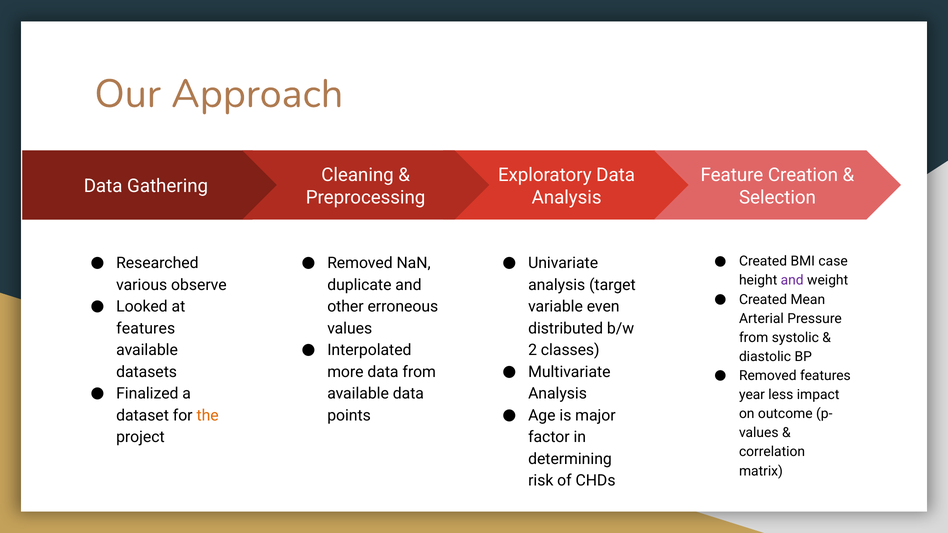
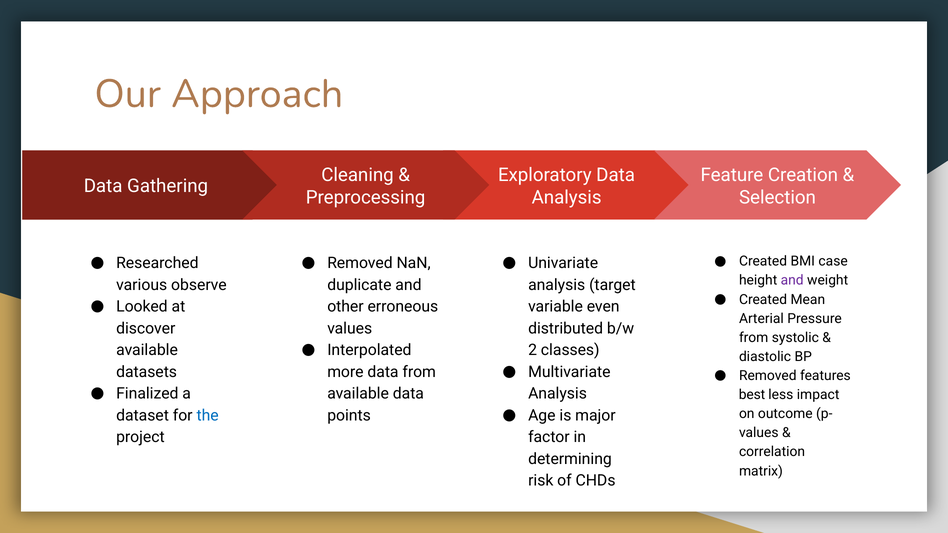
features: features -> discover (146, 328)
year: year -> best (752, 395)
the colour: orange -> blue (208, 416)
